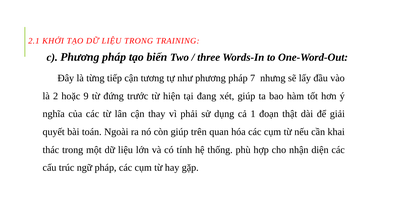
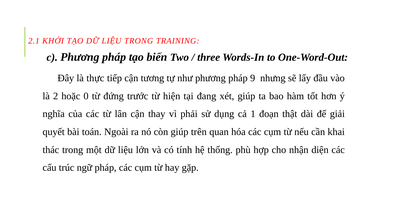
từng: từng -> thực (95, 78)
7: 7 -> 9 (253, 78)
9: 9 -> 0 (86, 96)
